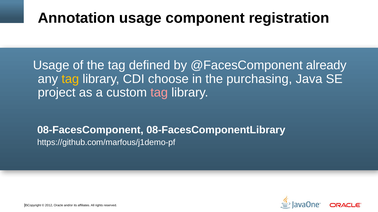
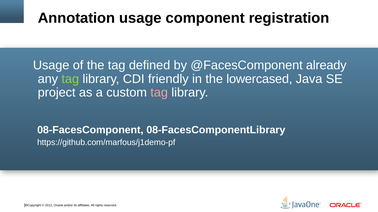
tag colour: yellow -> light green (70, 79)
choose: choose -> friendly (168, 79)
purchasing: purchasing -> lowercased (259, 79)
